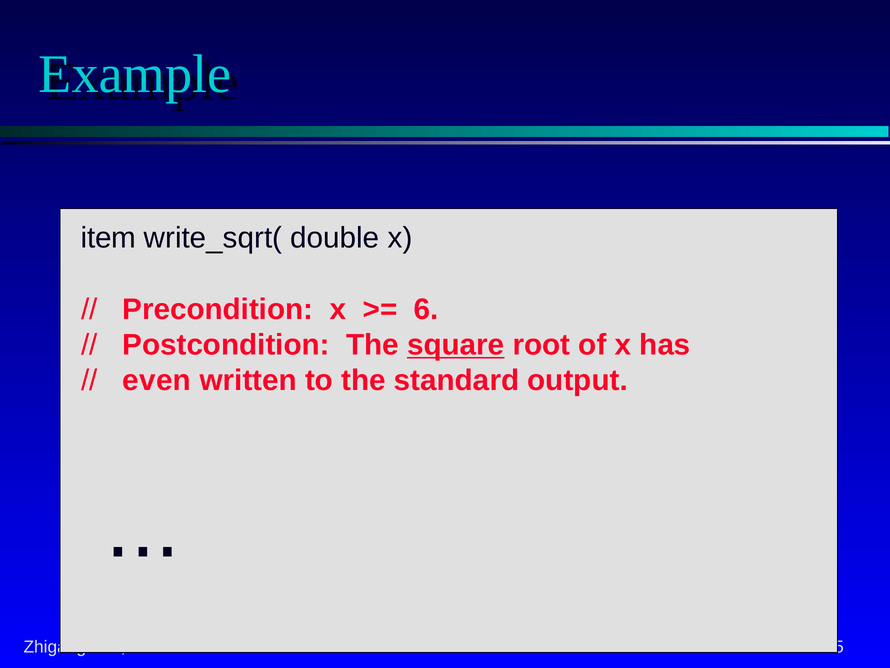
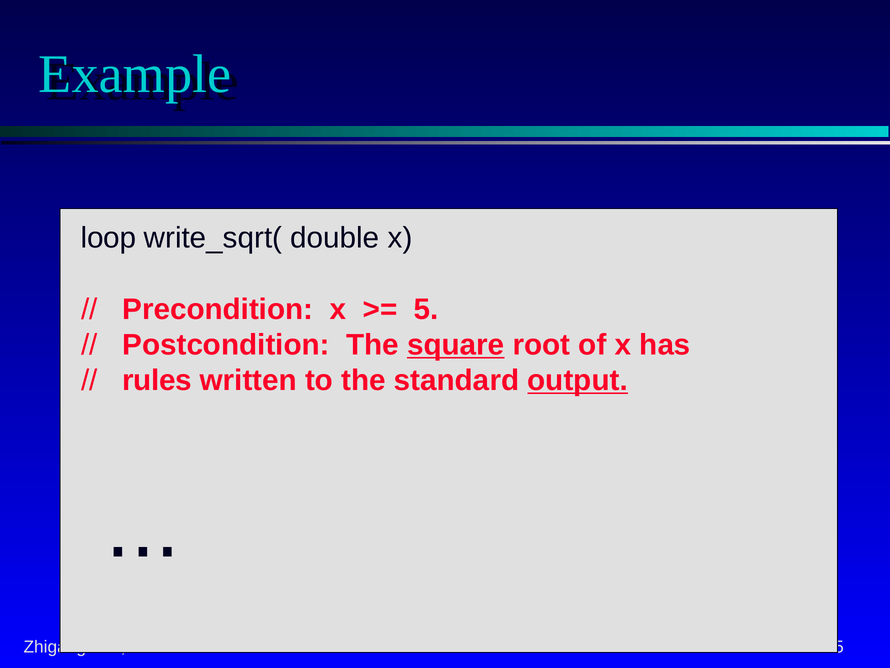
item: item -> loop (109, 238)
6: 6 -> 5 (426, 309)
even: even -> rules (157, 380)
output underline: none -> present (578, 380)
